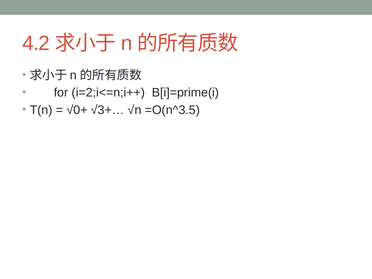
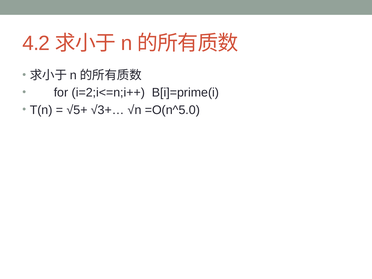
√0+: √0+ -> √5+ (77, 110)
=O(n^3.5: =O(n^3.5 -> =O(n^5.0 (172, 110)
